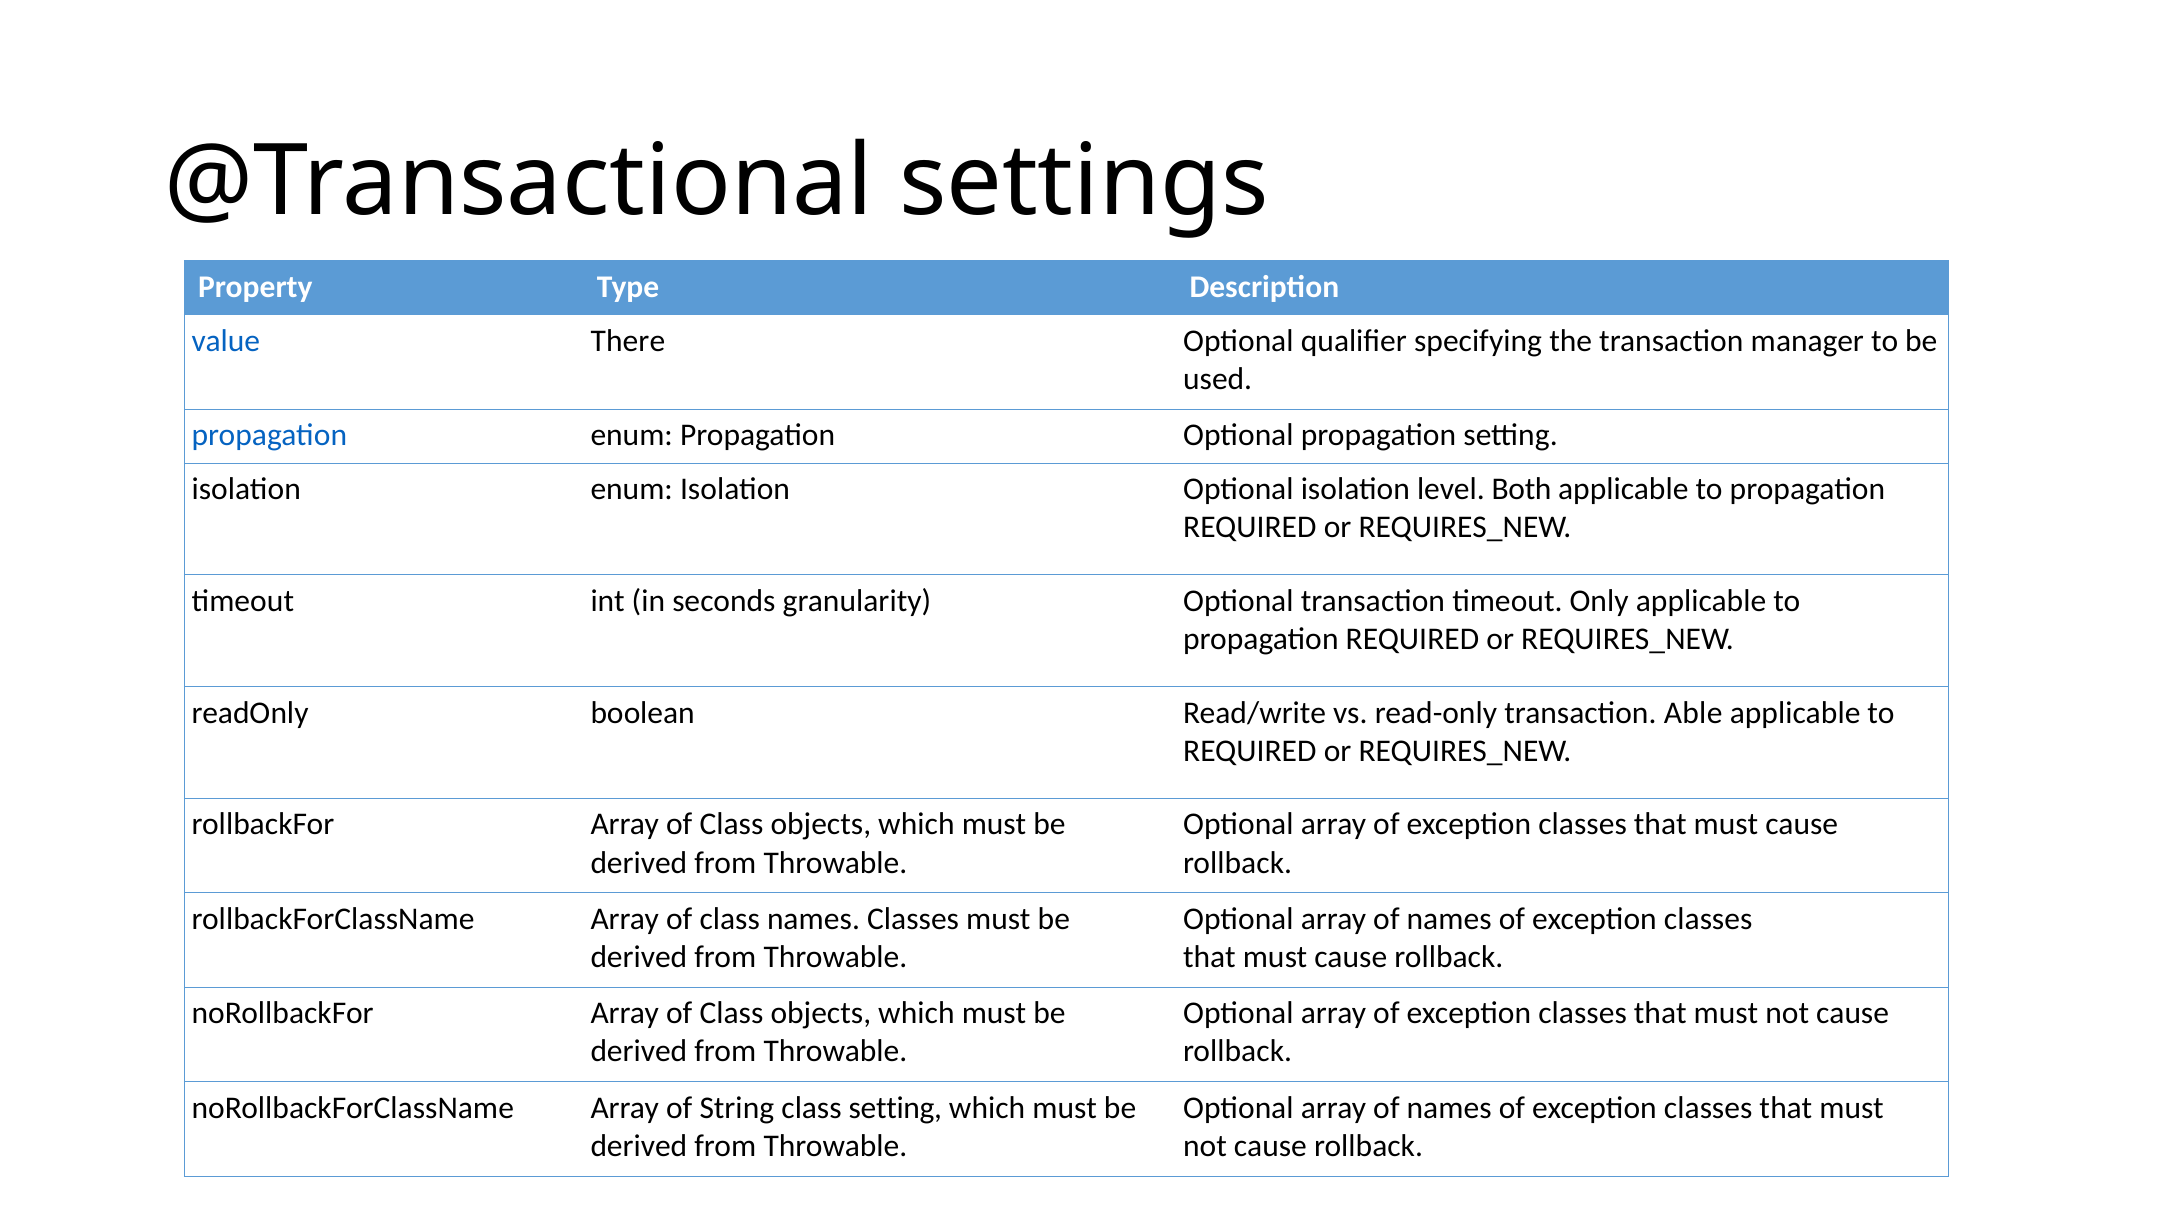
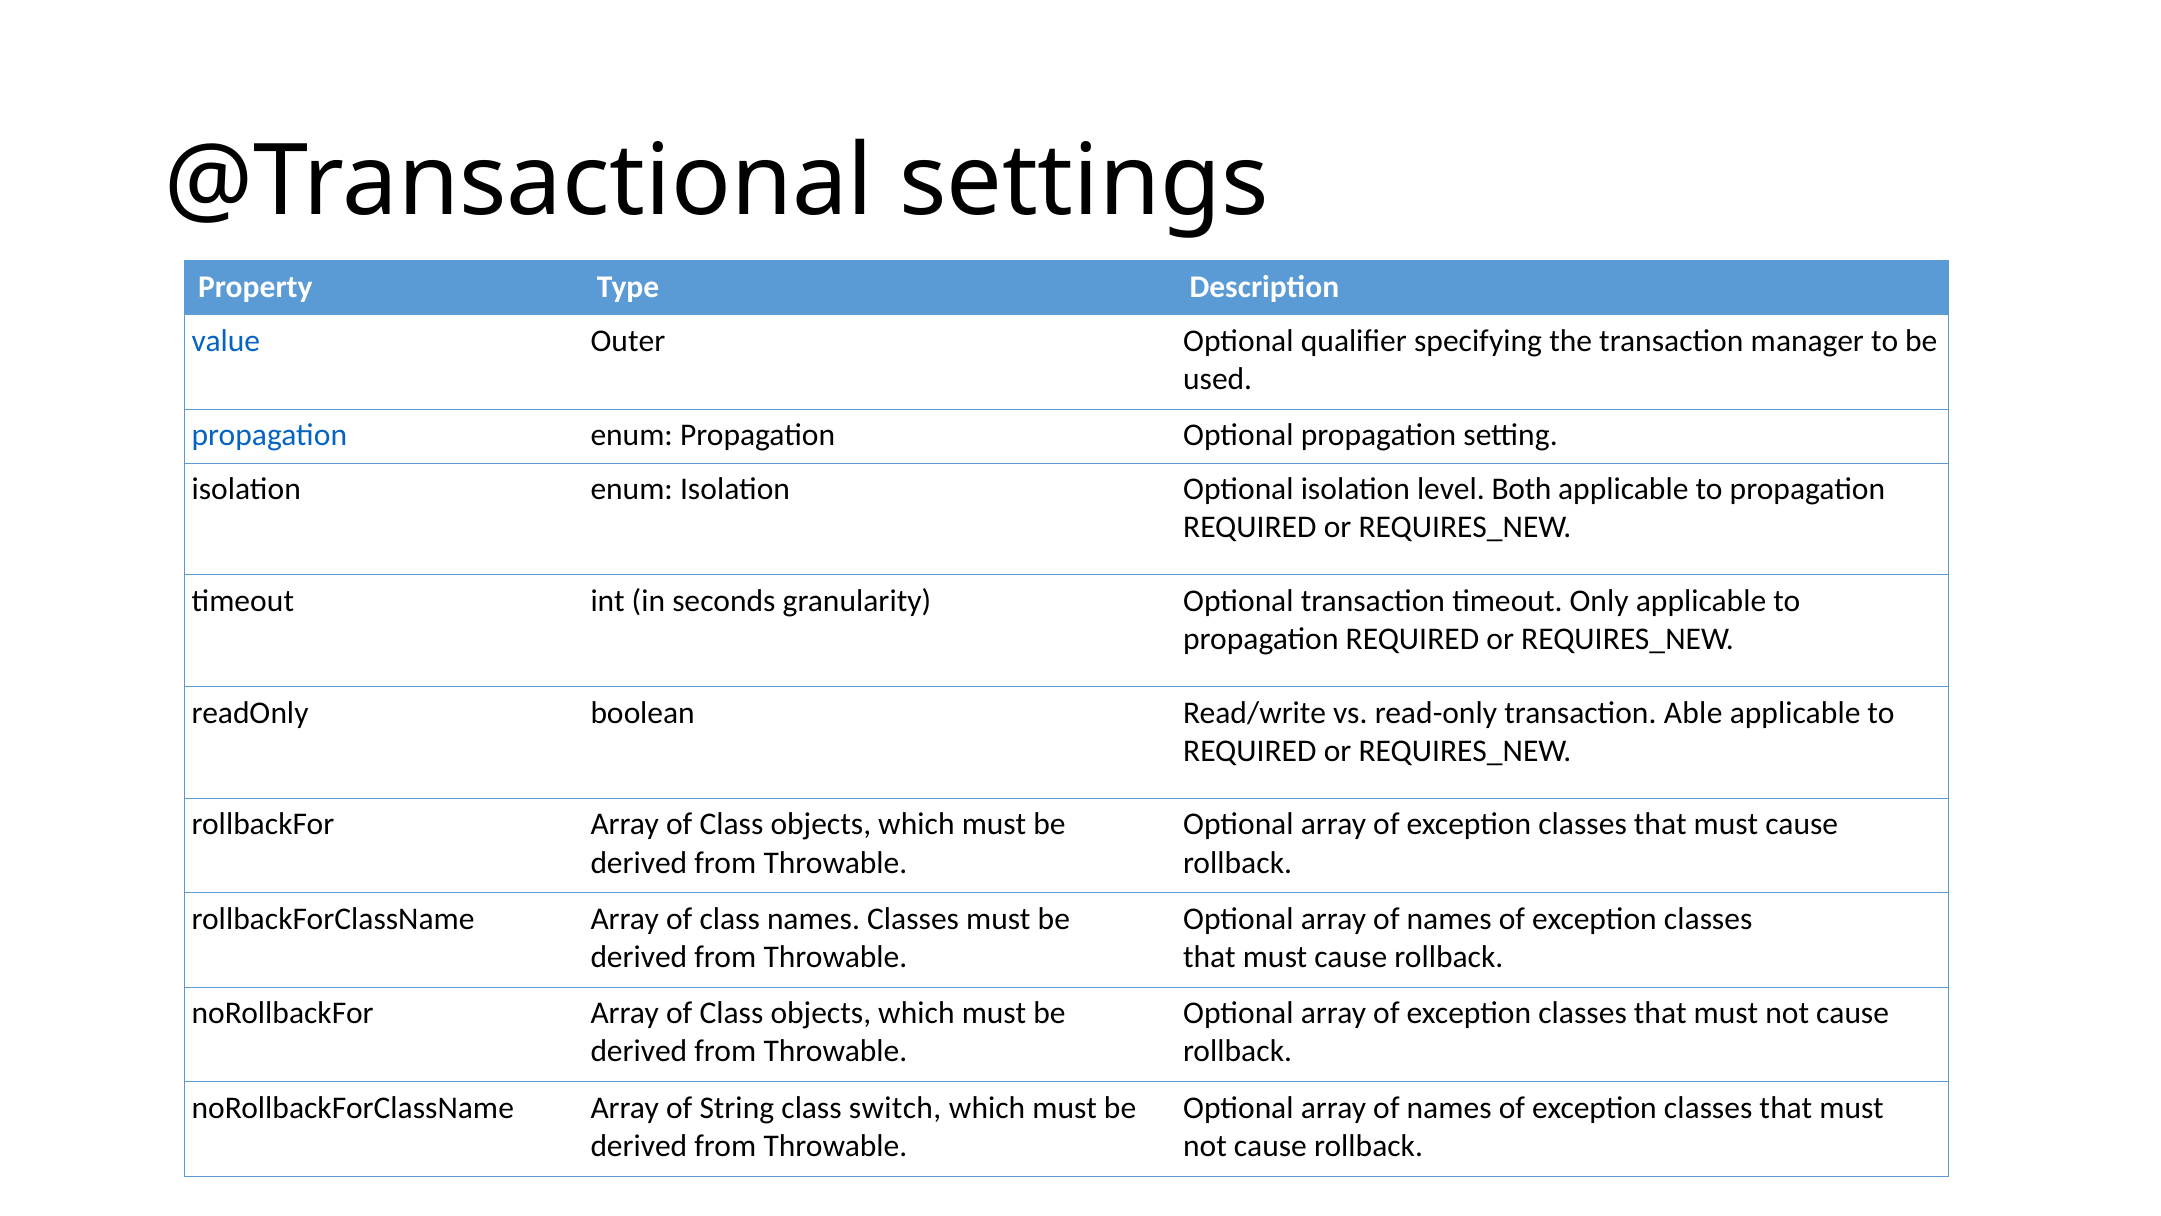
There: There -> Outer (628, 341)
class setting: setting -> switch (895, 1107)
